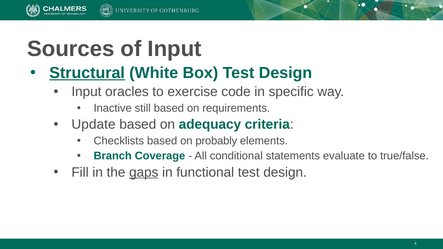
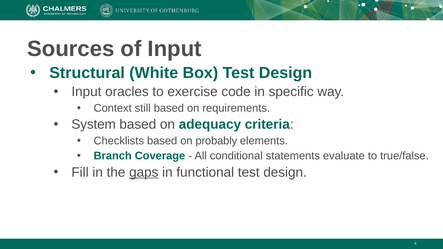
Structural underline: present -> none (87, 73)
Inactive: Inactive -> Context (113, 108)
Update: Update -> System (94, 125)
